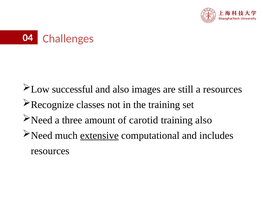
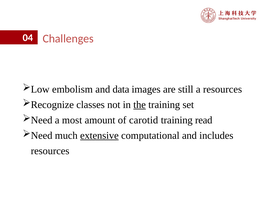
successful: successful -> embolism (72, 89)
and also: also -> data (121, 89)
the underline: none -> present (140, 104)
three: three -> most (72, 120)
training also: also -> read (204, 120)
